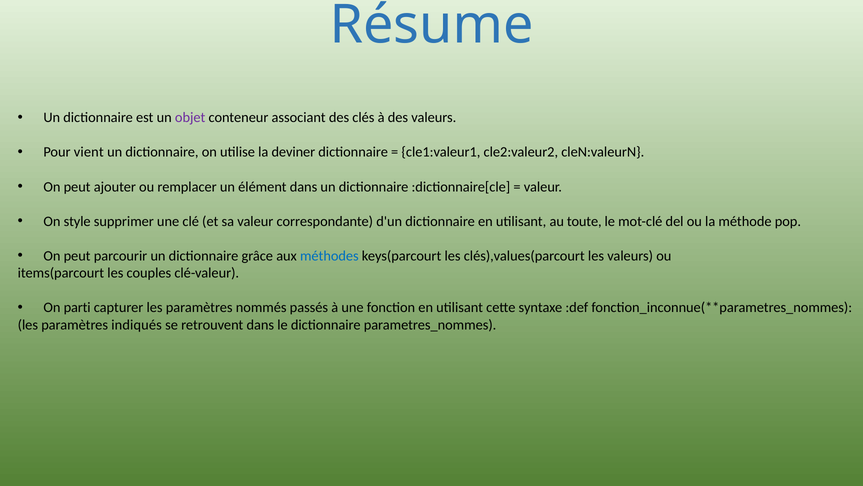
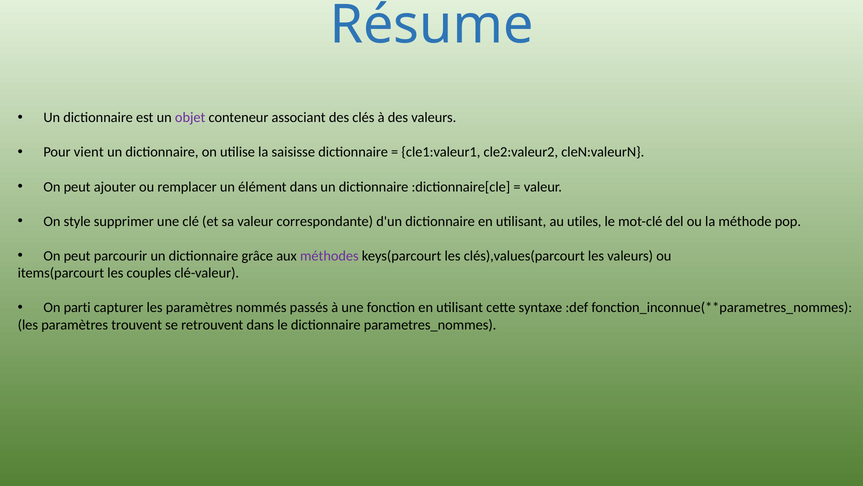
deviner: deviner -> saisisse (293, 152)
toute: toute -> utiles (584, 221)
méthodes colour: blue -> purple (329, 256)
indiqués: indiqués -> trouvent (137, 325)
